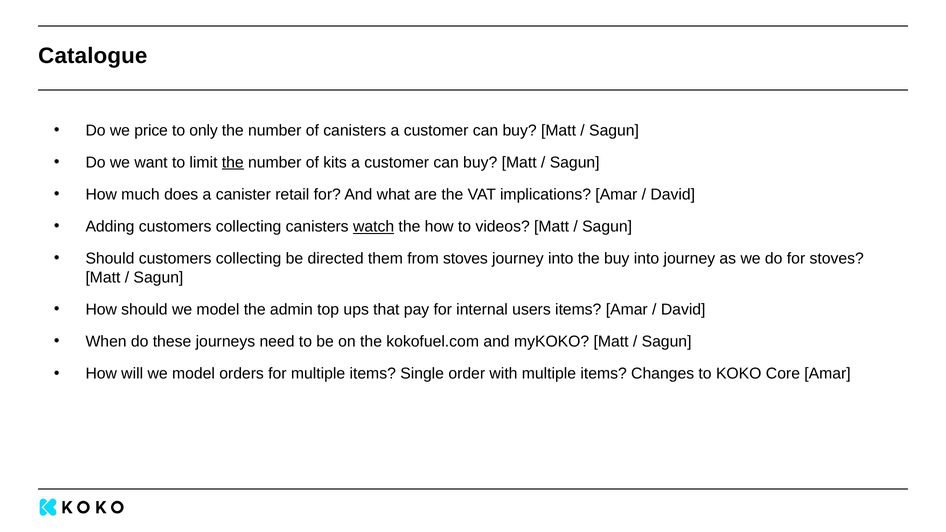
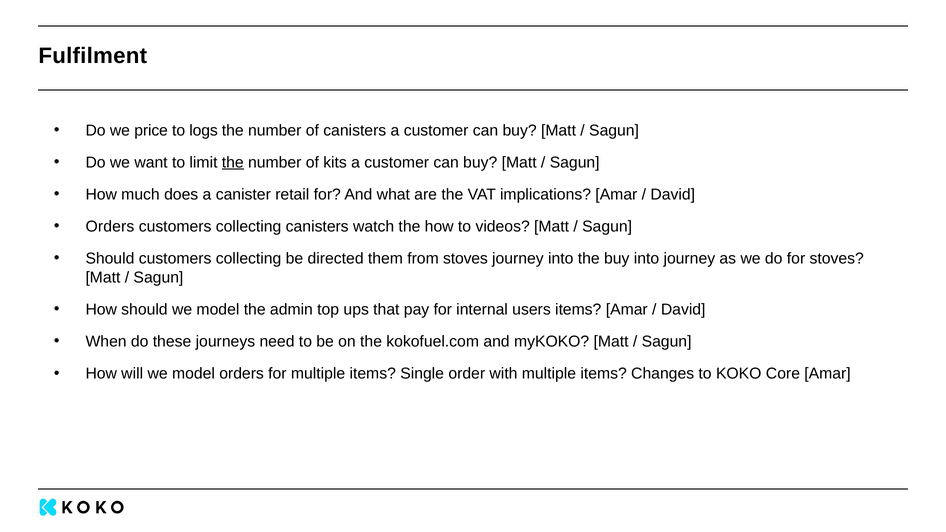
Catalogue: Catalogue -> Fulfilment (93, 56)
only: only -> logs (204, 130)
Adding: Adding -> Orders (110, 227)
watch underline: present -> none (374, 227)
